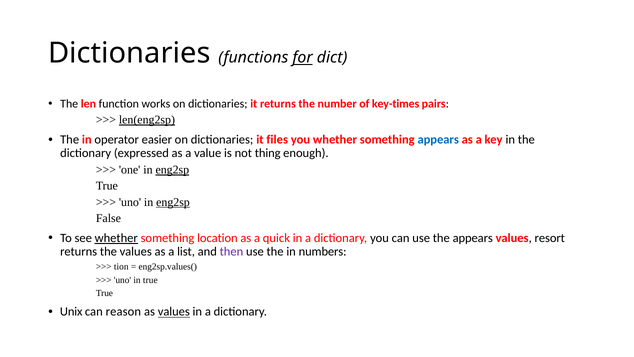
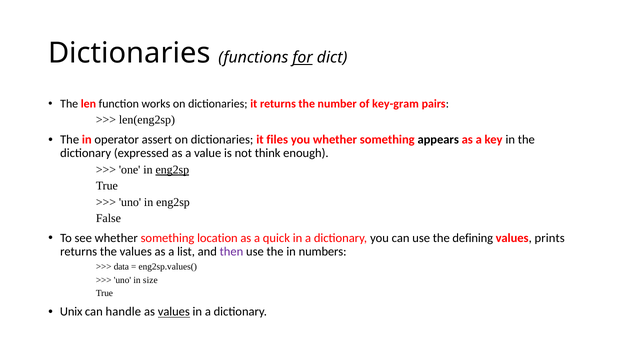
key-times: key-times -> key-gram (396, 104)
len(eng2sp underline: present -> none (147, 120)
easier: easier -> assert (157, 140)
appears colour: blue -> black (438, 140)
thing: thing -> think (268, 153)
eng2sp underline: present -> none (173, 202)
whether underline: present -> none (116, 238)
the appears: appears -> defining (473, 238)
resort: resort -> prints (550, 238)
tion: tion -> data (121, 267)
in true: true -> size (150, 280)
reason: reason -> handle (123, 311)
